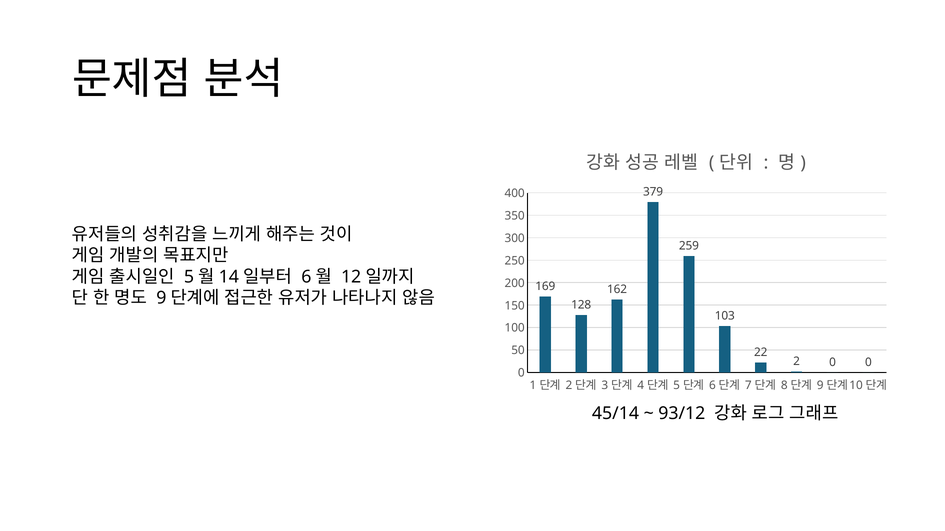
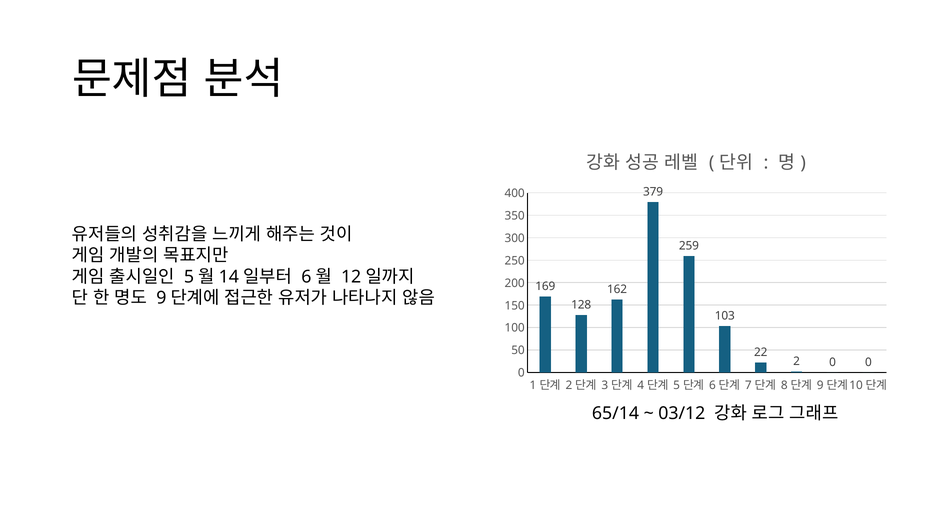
45/14: 45/14 -> 65/14 (616, 414)
93/12: 93/12 -> 03/12 (682, 414)
